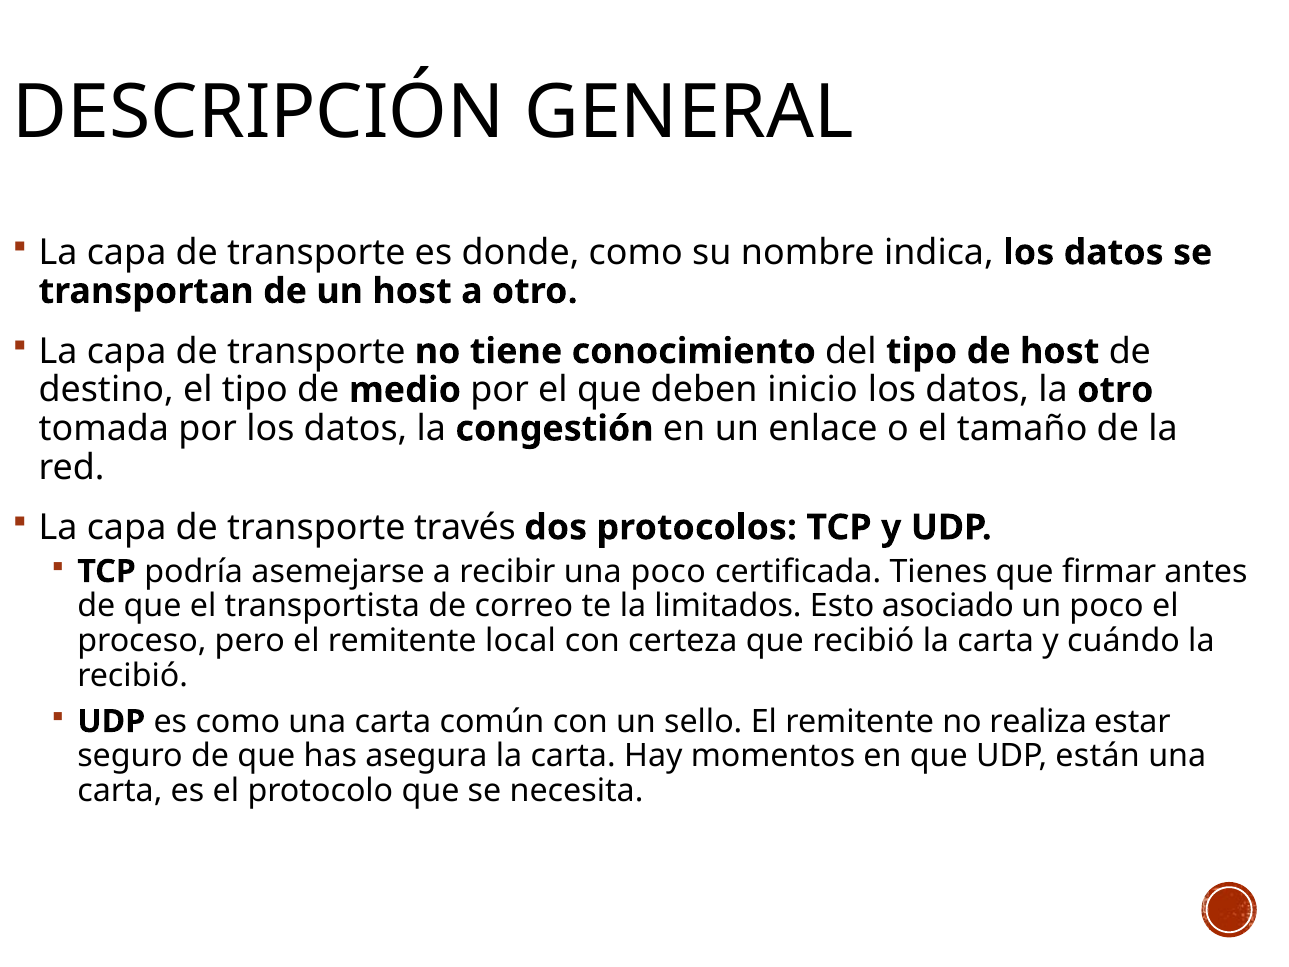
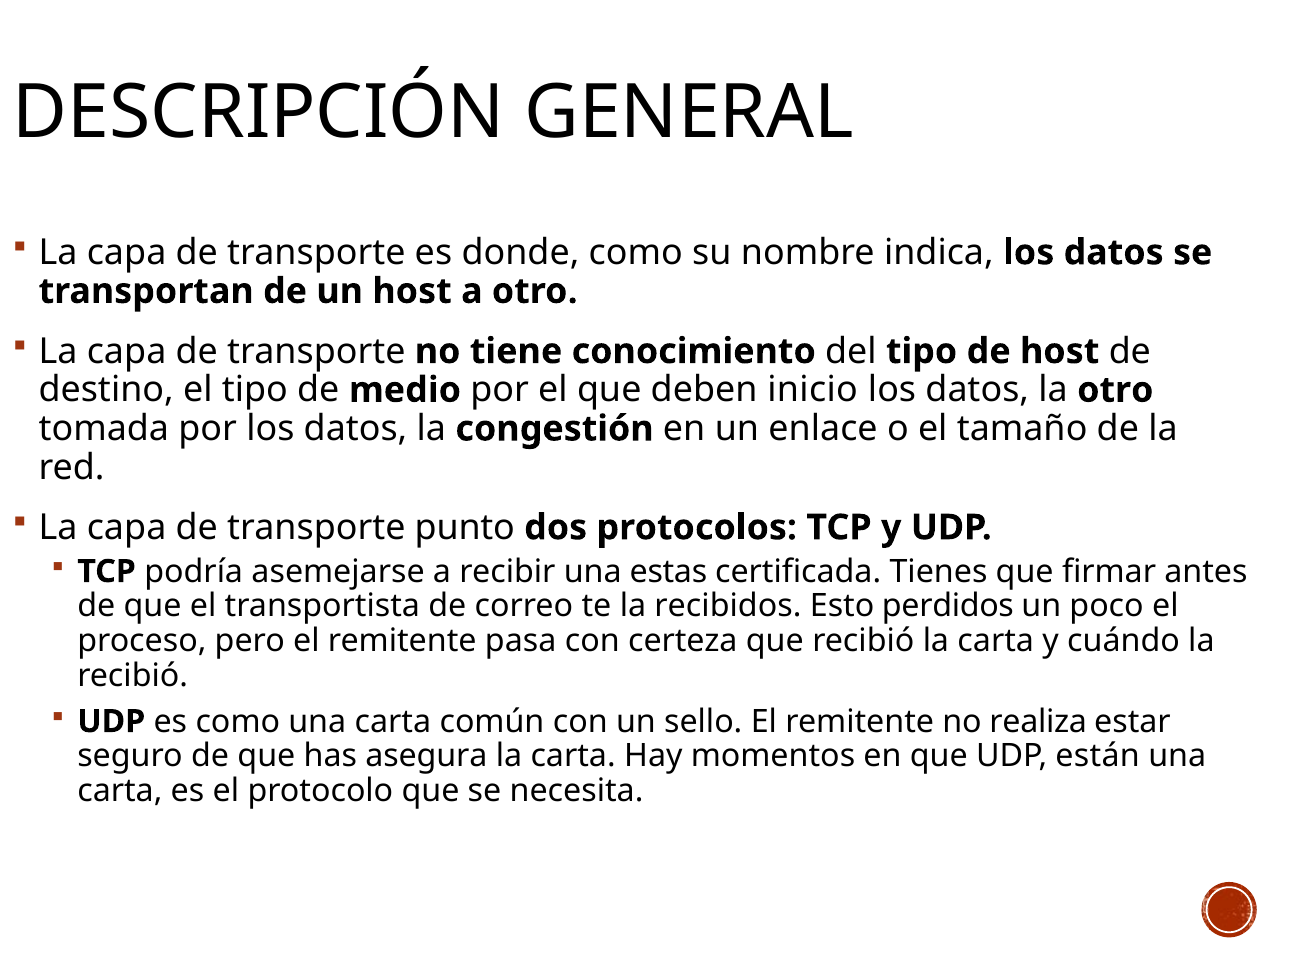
través: través -> punto (465, 527)
una poco: poco -> estas (668, 571)
limitados: limitados -> recibidos (728, 606)
asociado: asociado -> perdidos (948, 606)
local: local -> pasa (521, 641)
